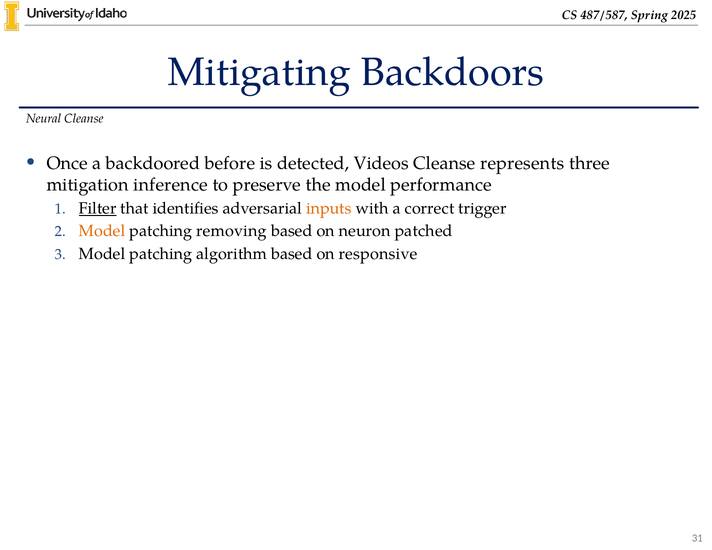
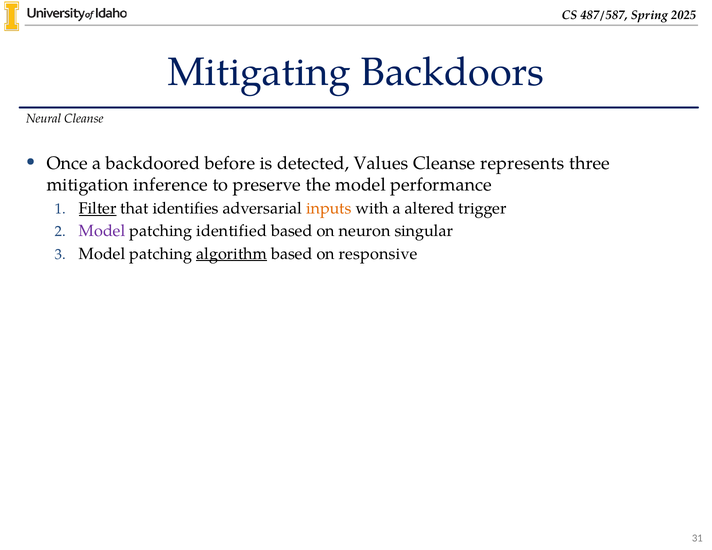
Videos: Videos -> Values (381, 163)
correct: correct -> altered (430, 208)
Model colour: orange -> purple (102, 231)
removing: removing -> identified (232, 231)
patched: patched -> singular (424, 231)
algorithm underline: none -> present (232, 254)
